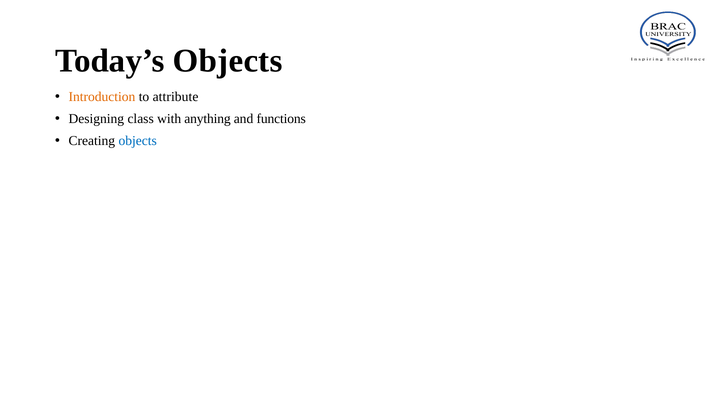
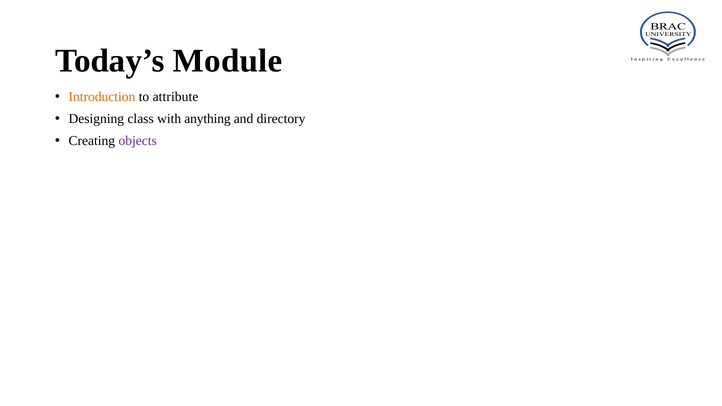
Today’s Objects: Objects -> Module (228, 61)
functions: functions -> directory (281, 119)
objects colour: blue -> purple (138, 141)
